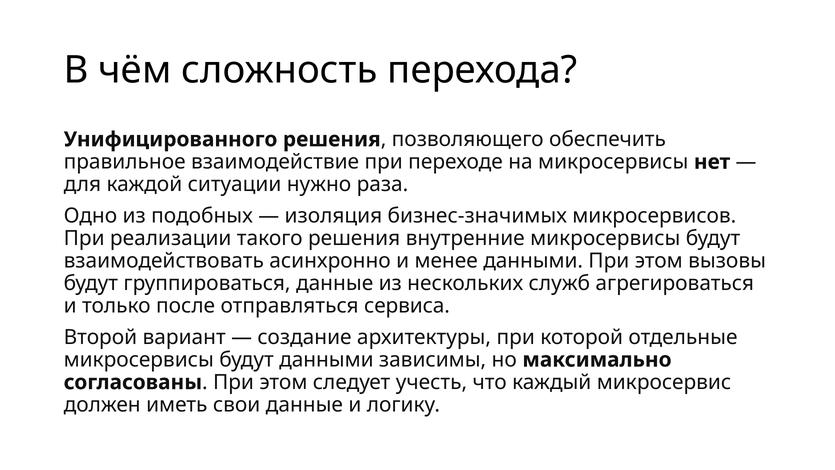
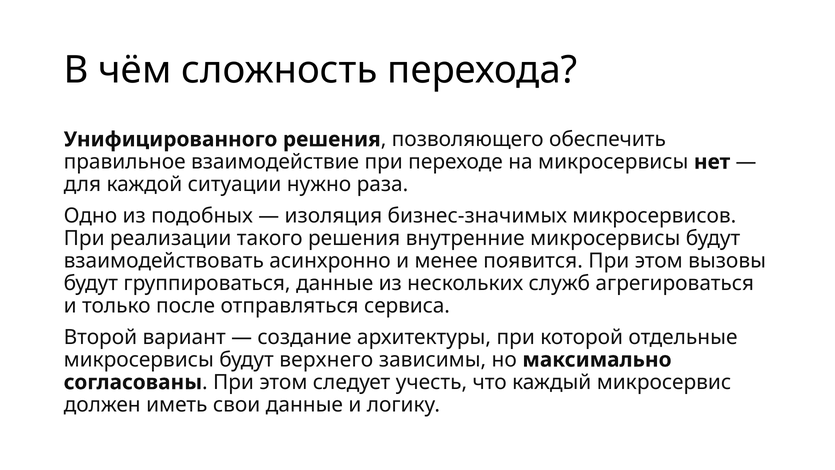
менее данными: данными -> появится (533, 261)
будут данными: данными -> верхнего (326, 360)
